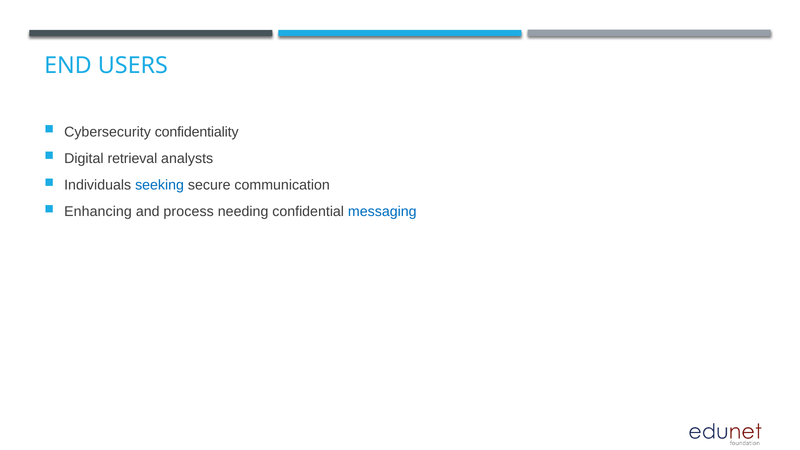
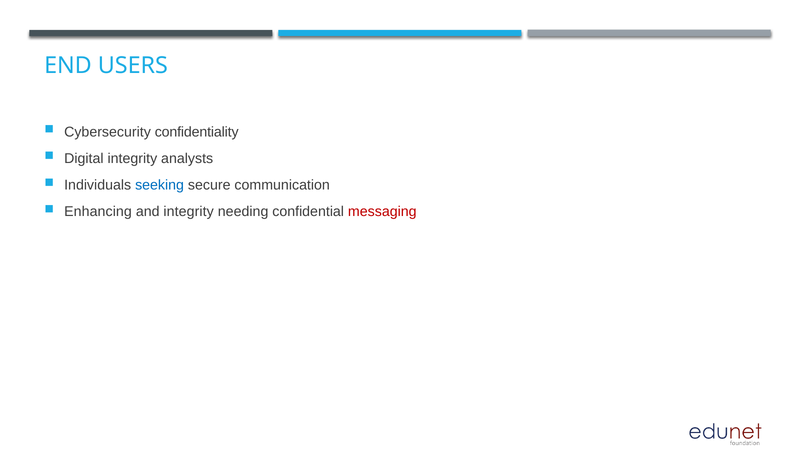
Digital retrieval: retrieval -> integrity (132, 158)
and process: process -> integrity (189, 212)
messaging colour: blue -> red (382, 212)
